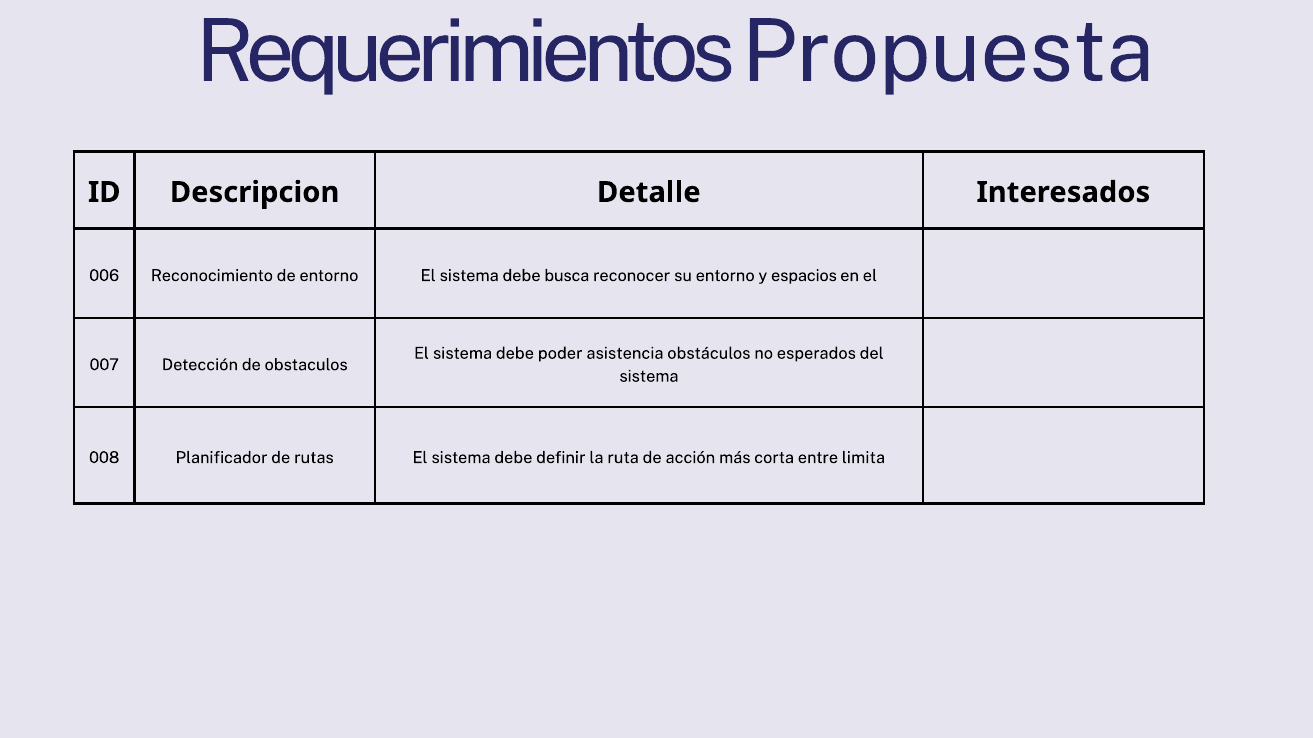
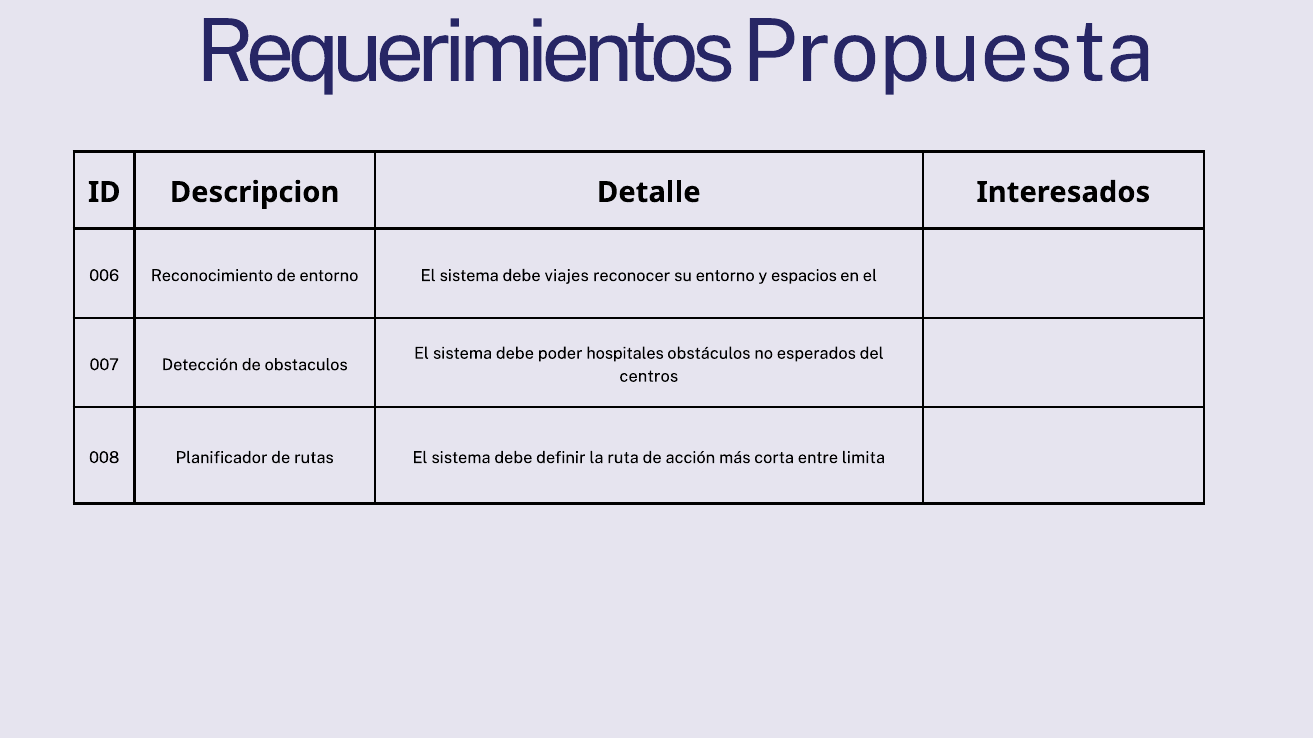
busca: busca -> viajes (567, 276)
asistencia: asistencia -> hospitales (625, 354)
sistema: sistema -> centros (649, 377)
